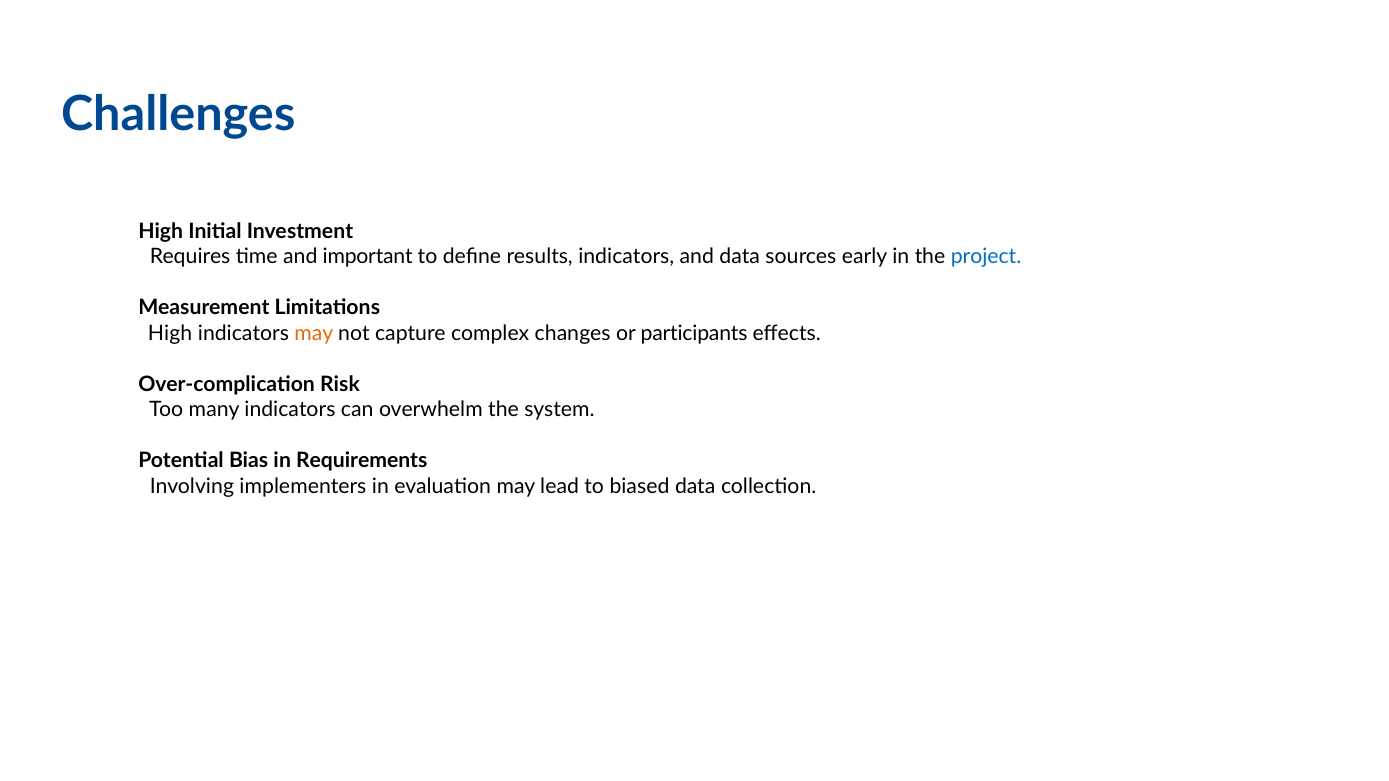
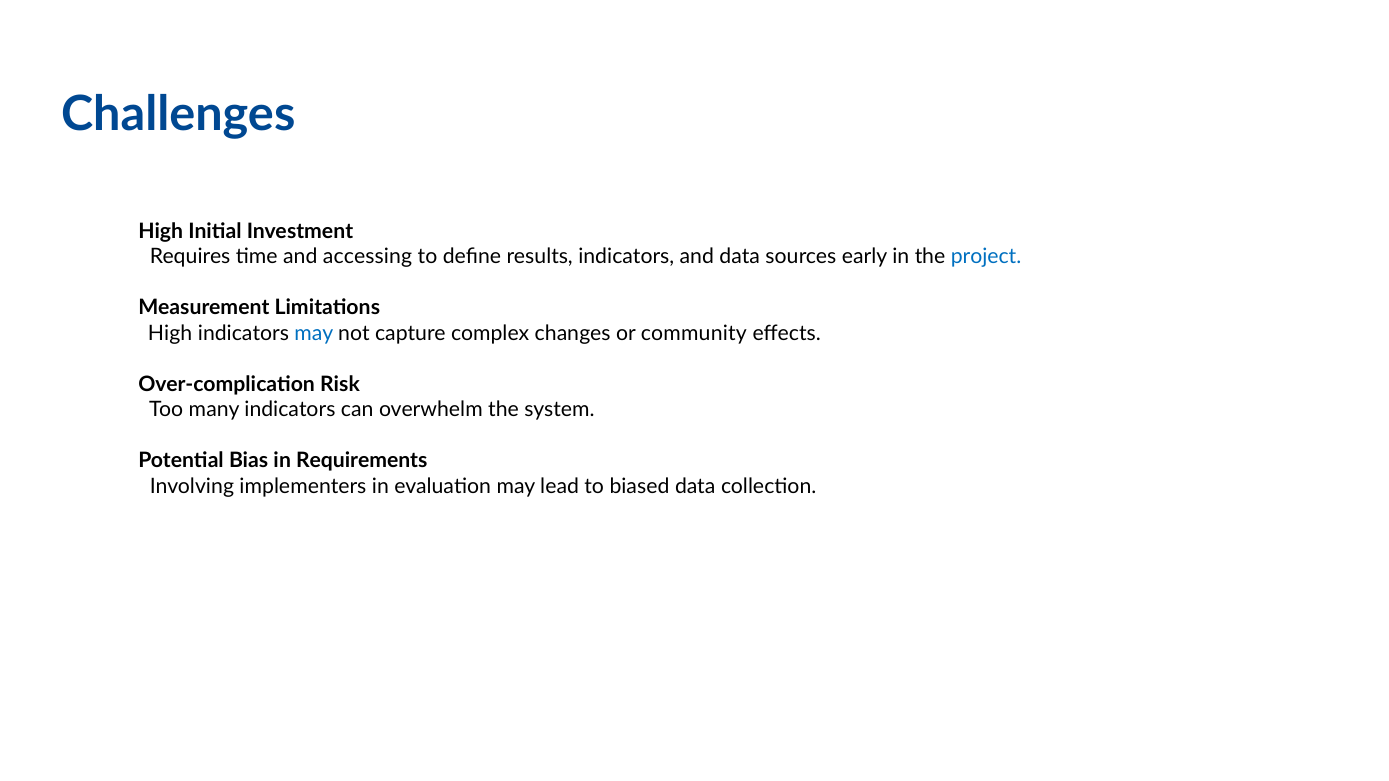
important: important -> accessing (368, 257)
may colour: orange -> blue (314, 333)
participants: participants -> community (694, 333)
